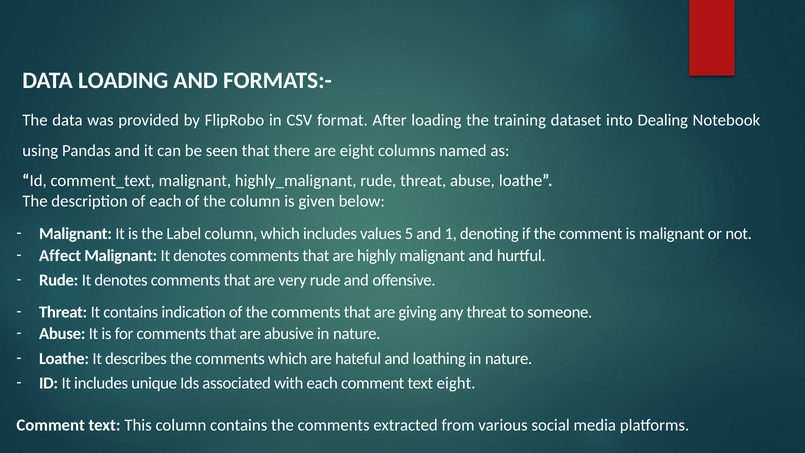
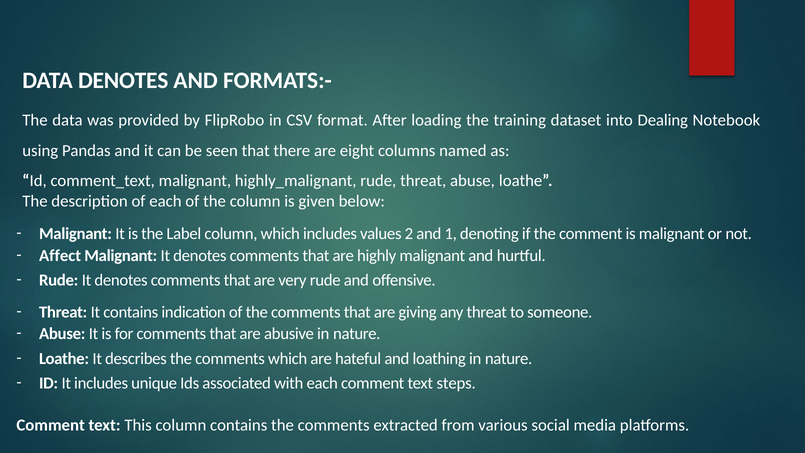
DATA LOADING: LOADING -> DENOTES (123, 80)
5: 5 -> 2 (409, 234)
text eight: eight -> steps (456, 383)
